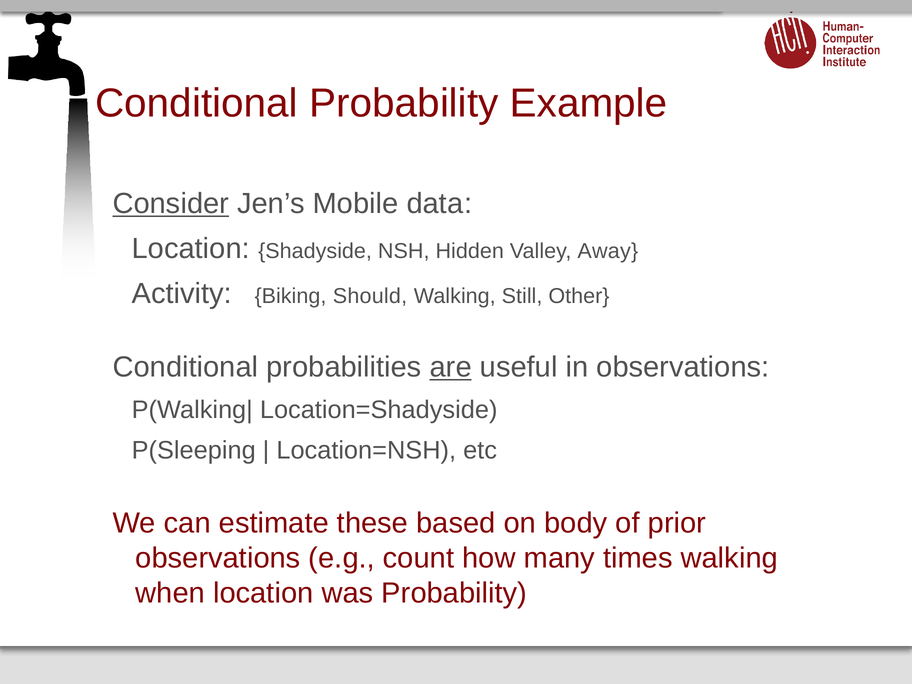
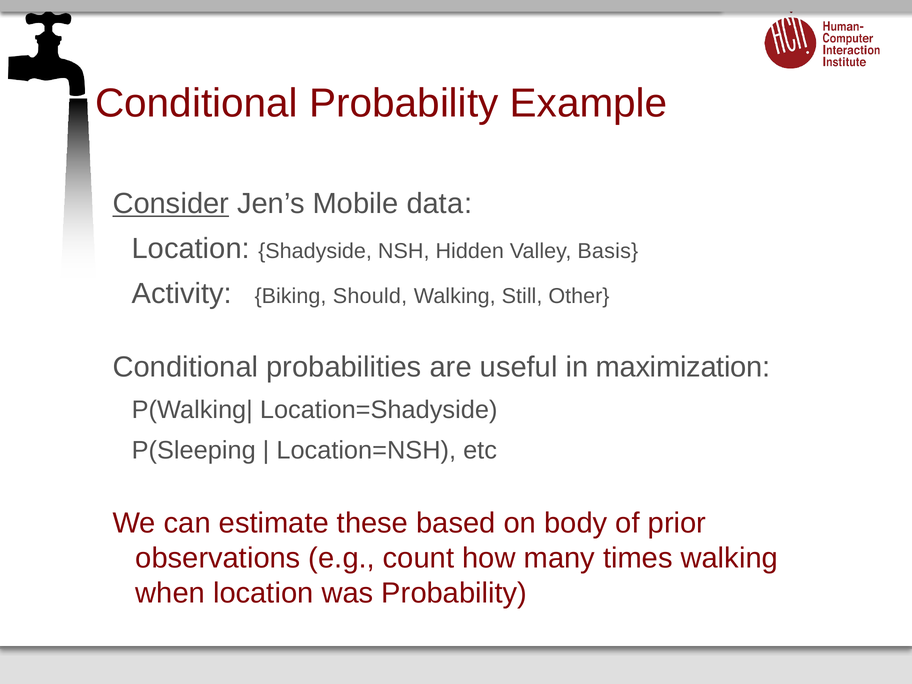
Away: Away -> Basis (608, 251)
are underline: present -> none (451, 367)
in observations: observations -> maximization (683, 367)
